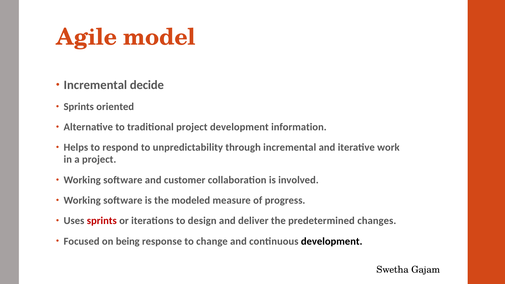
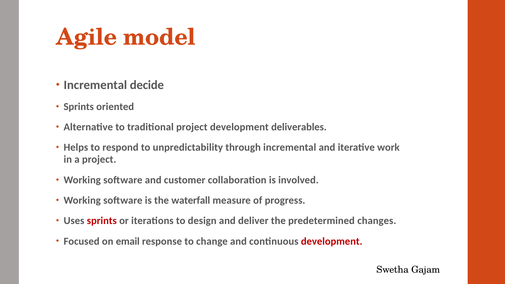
information: information -> deliverables (299, 127)
modeled: modeled -> waterfall (191, 200)
being: being -> email (128, 241)
development colour: black -> red (332, 241)
